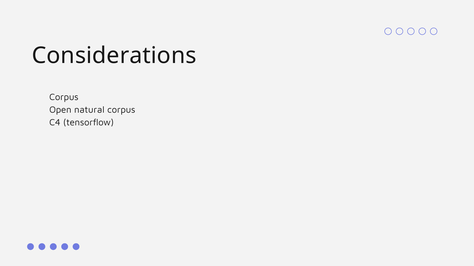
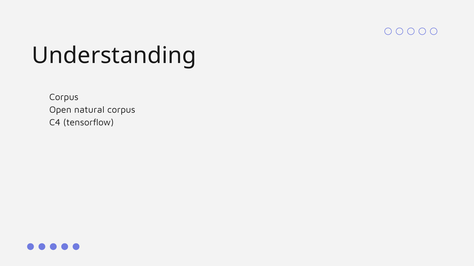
Considerations: Considerations -> Understanding (114, 56)
